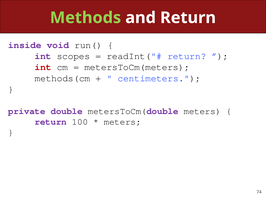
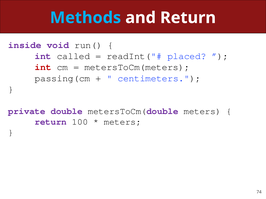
Methods colour: light green -> light blue (85, 18)
scopes: scopes -> called (73, 56)
return: return -> placed (187, 56)
methods(cm: methods(cm -> passing(cm (62, 78)
